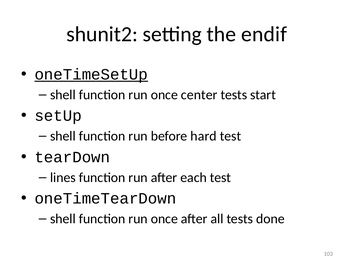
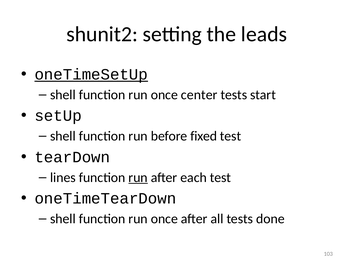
endif: endif -> leads (264, 34)
hard: hard -> fixed (204, 136)
run underline: none -> present (138, 177)
